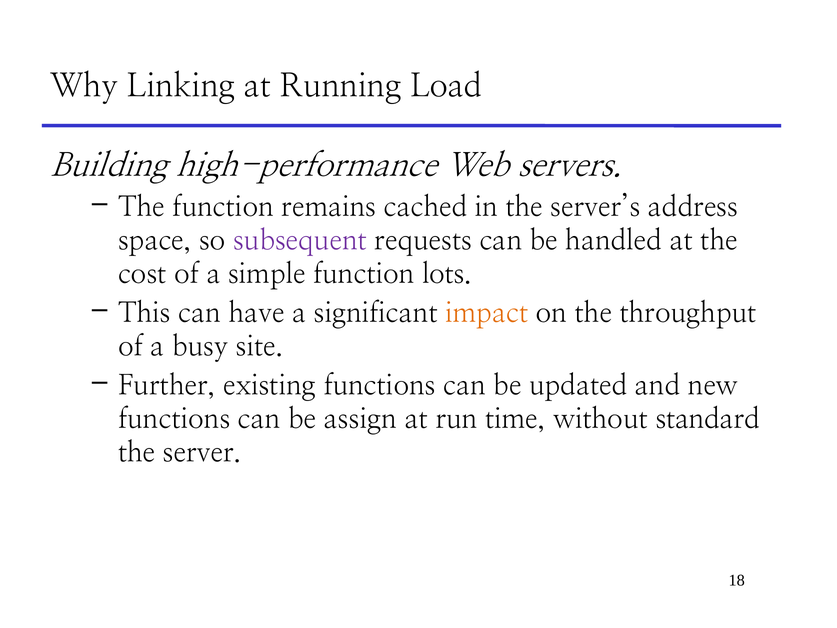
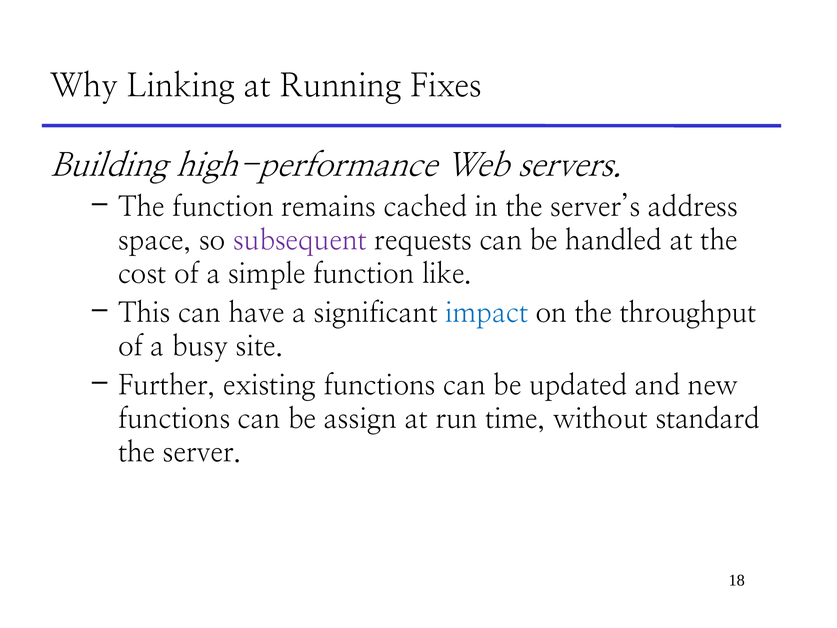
Load: Load -> Fixes (446, 86)
lots: lots -> like (447, 274)
impact colour: orange -> blue (487, 313)
